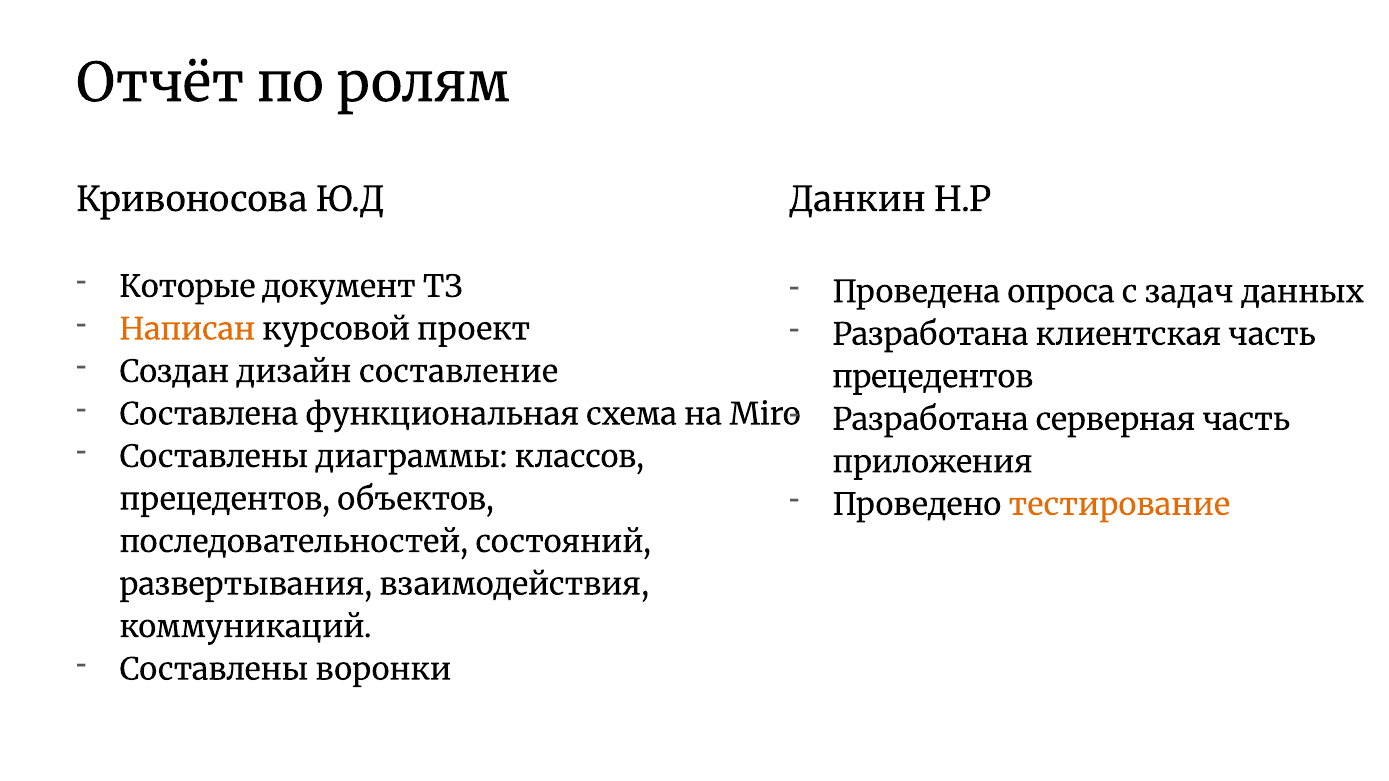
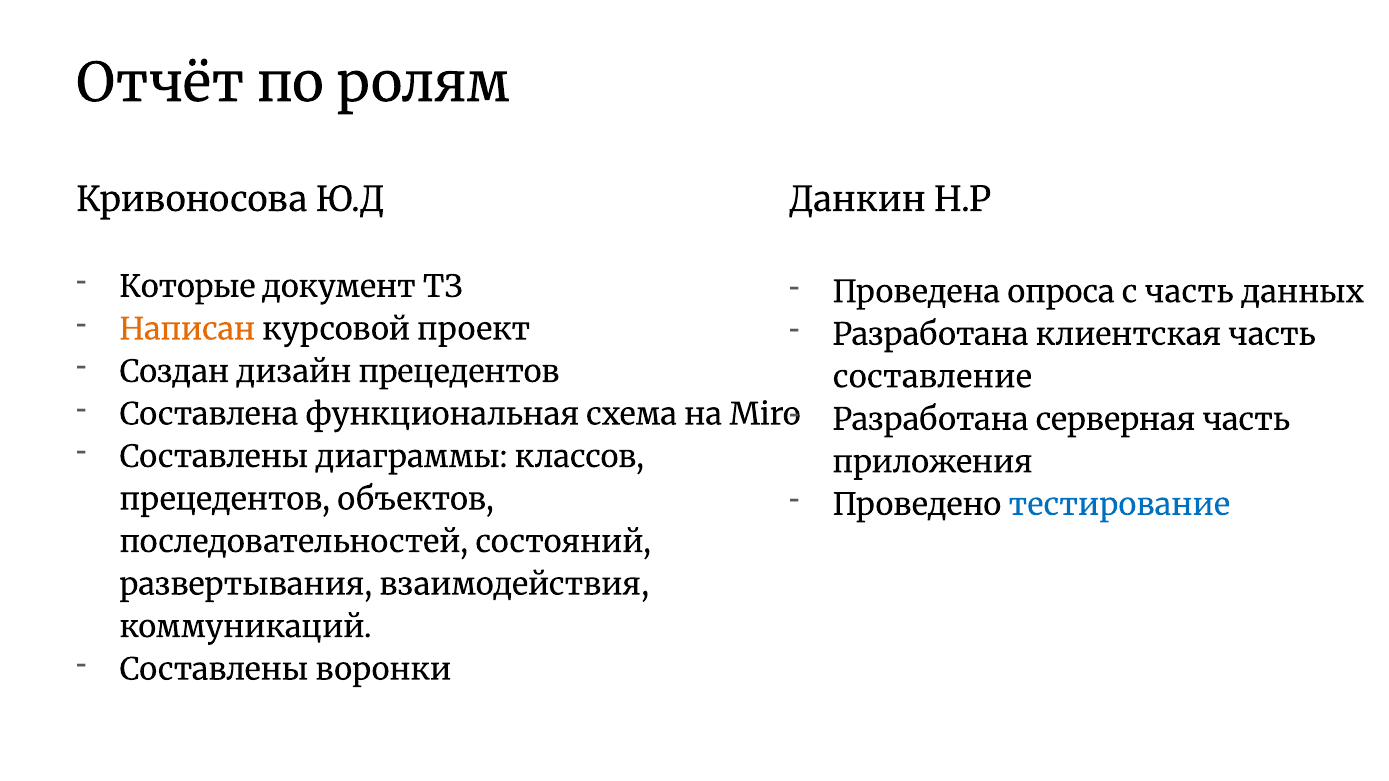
с задач: задач -> часть (1189, 292)
дизайн составление: составление -> прецедентов (459, 372)
прецедентов: прецедентов -> составление (932, 377)
тестирование colour: orange -> blue (1119, 505)
